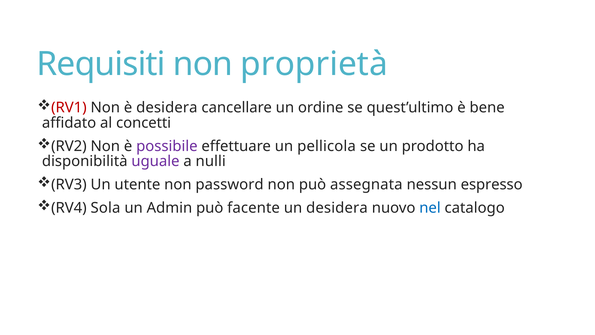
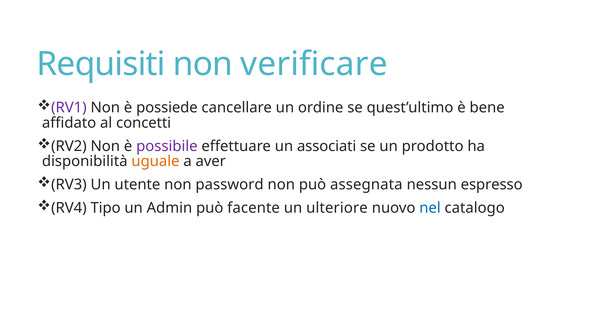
proprietà: proprietà -> verificare (314, 64)
RV1 colour: red -> purple (69, 108)
è desidera: desidera -> possiede (167, 108)
pellicola: pellicola -> associati (327, 146)
uguale colour: purple -> orange (155, 161)
nulli: nulli -> aver (211, 161)
Sola: Sola -> Tipo (106, 208)
un desidera: desidera -> ulteriore (337, 208)
